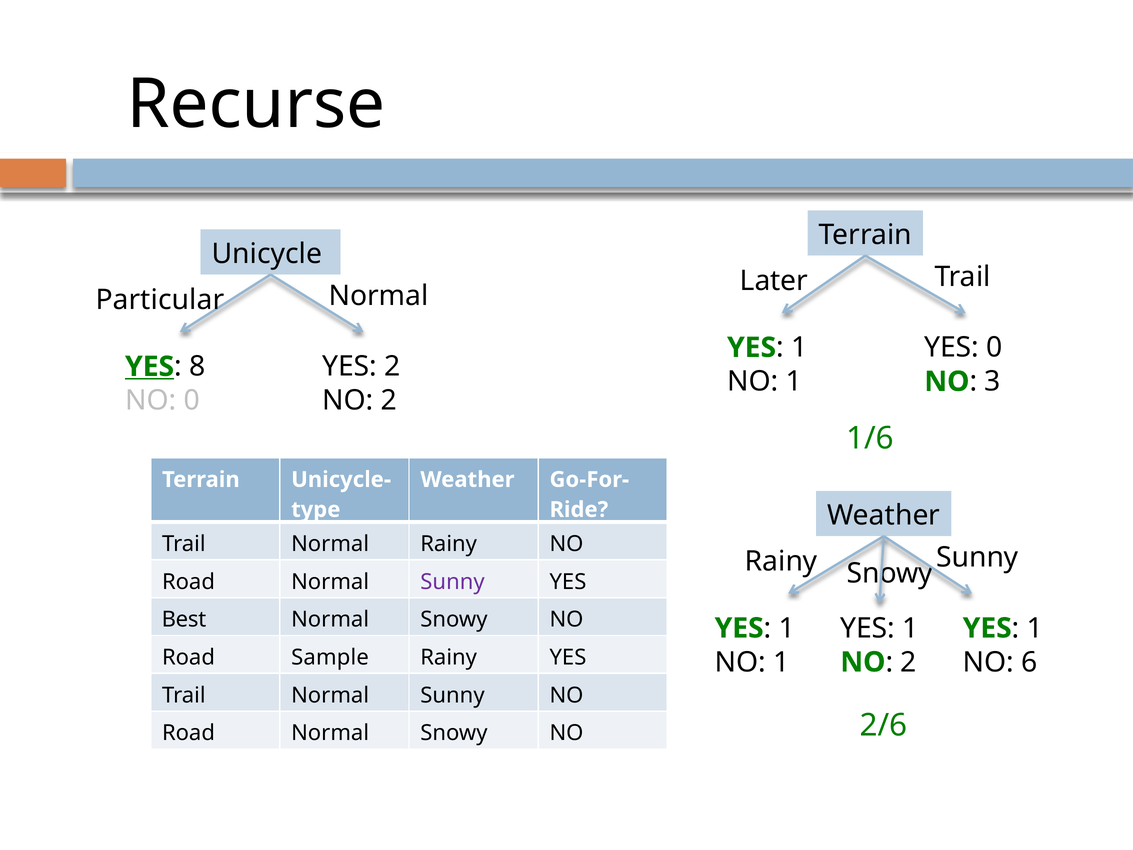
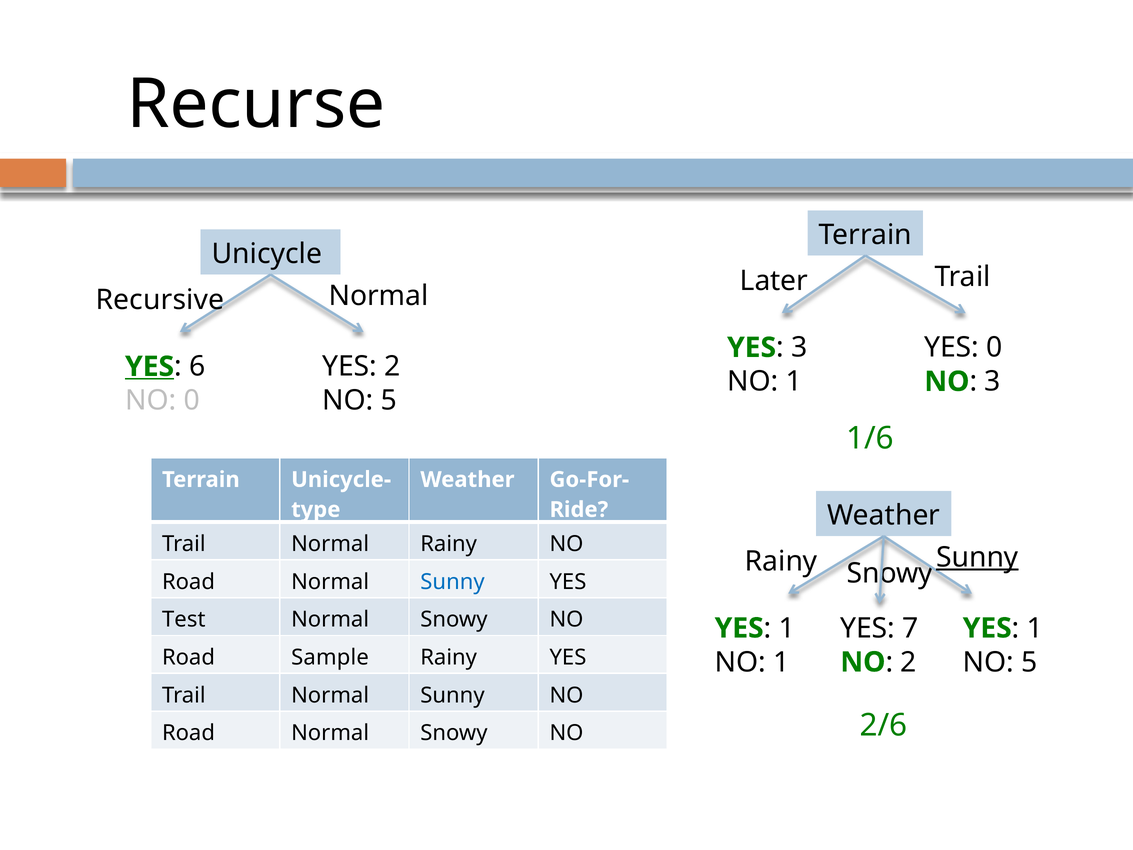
Particular: Particular -> Recursive (160, 300)
1: 1 -> 3 (799, 348)
8: 8 -> 6 (197, 367)
2: 2 -> 5 (389, 400)
Sunny underline: none -> present (977, 557)
Sunny colour: purple -> blue (453, 582)
Best: Best -> Test (184, 619)
YES 1: 1 -> 7 (910, 628)
6: 6 -> 5 (1029, 662)
